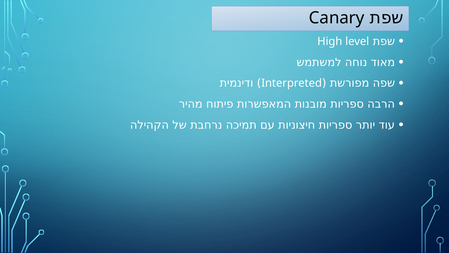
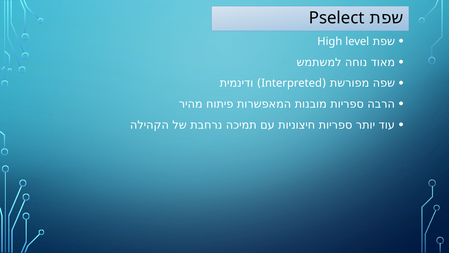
Canary: Canary -> Pselect (337, 18)
